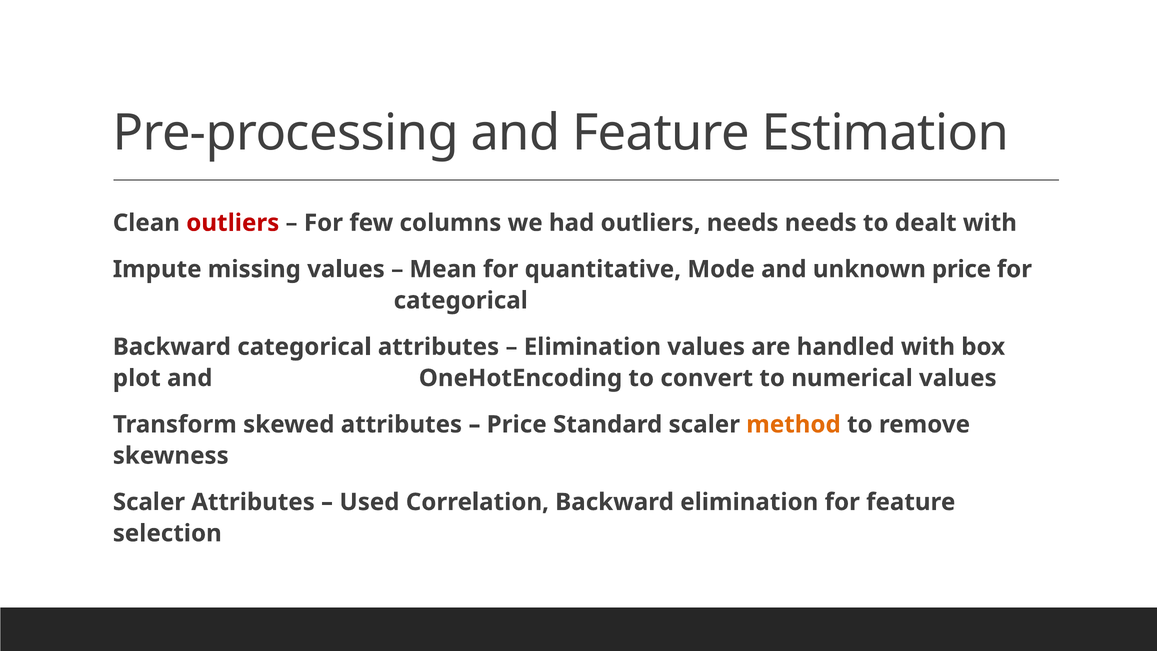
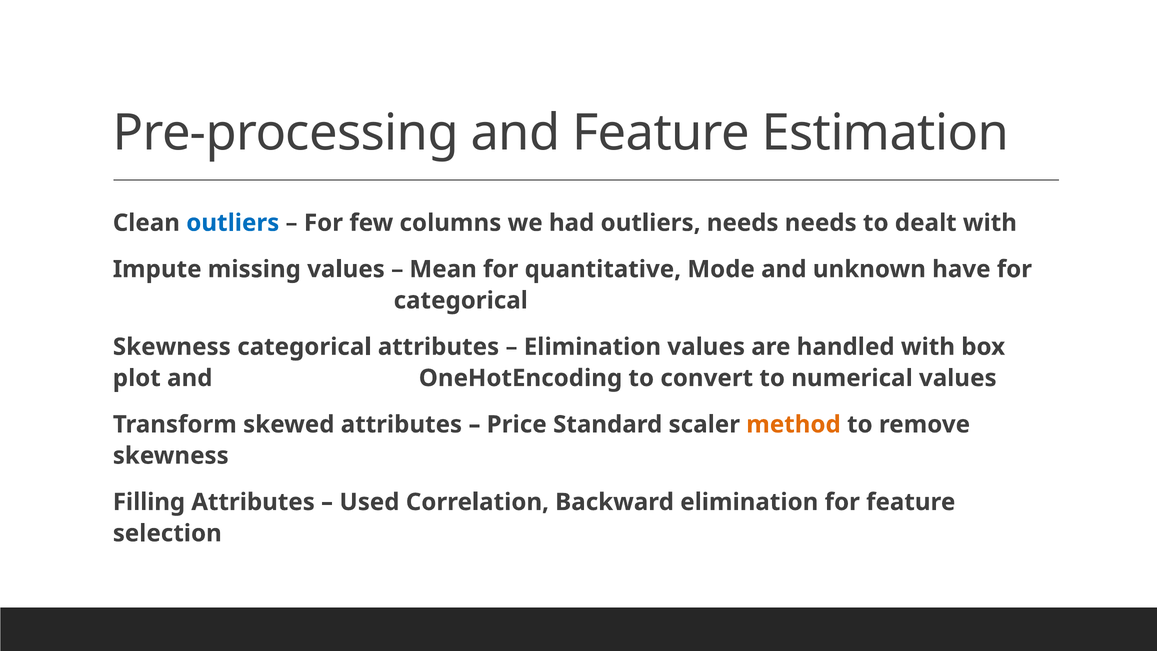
outliers colour: red -> blue (233, 223)
unknown price: price -> have (961, 269)
Backward: Backward -> Skewness (172, 347)
Scaler: Scaler -> Filling (149, 502)
